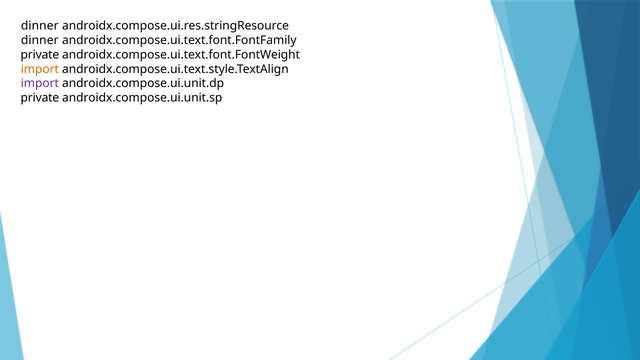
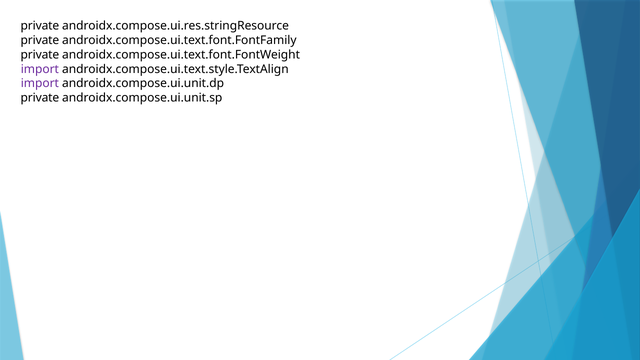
dinner: dinner -> private (40, 26)
dinner: dinner -> private (40, 40)
import colour: orange -> purple (40, 69)
